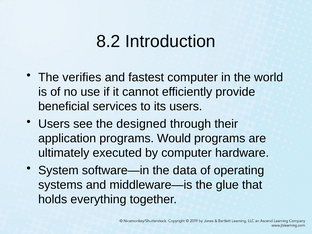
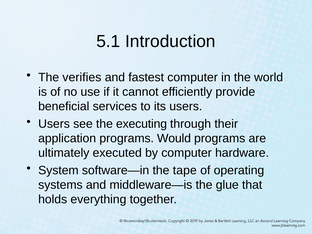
8.2: 8.2 -> 5.1 (108, 41)
designed: designed -> executing (142, 124)
data: data -> tape (185, 170)
